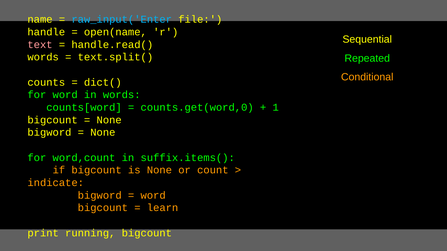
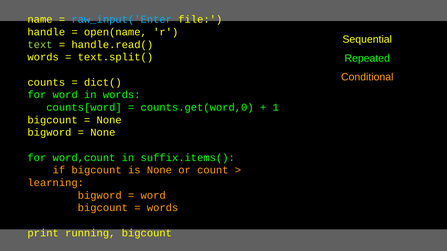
text colour: pink -> light green (40, 45)
indicate: indicate -> learning (56, 183)
learn: learn -> words (163, 208)
